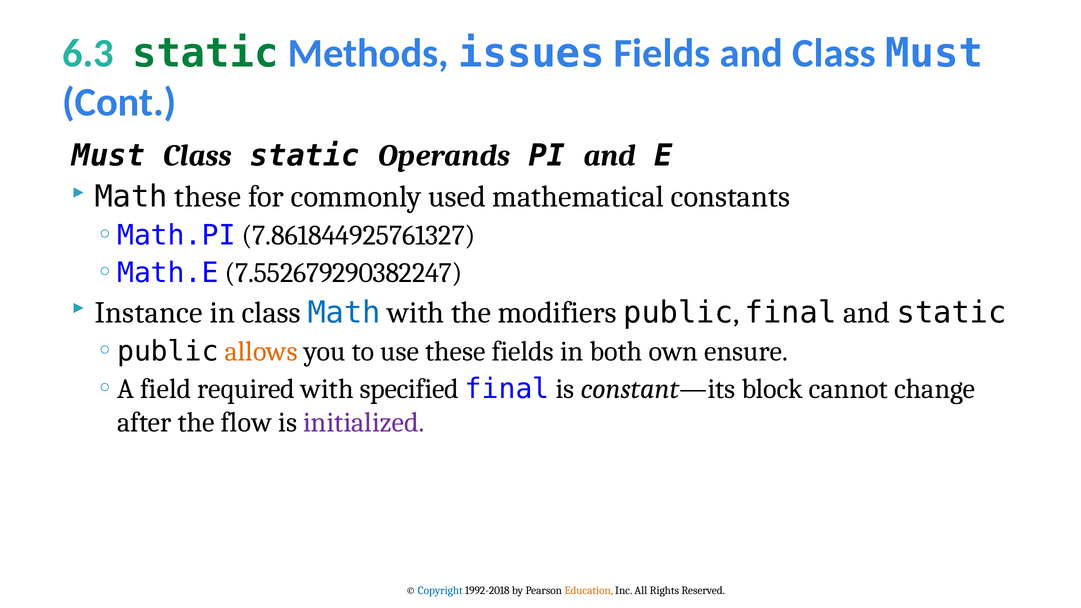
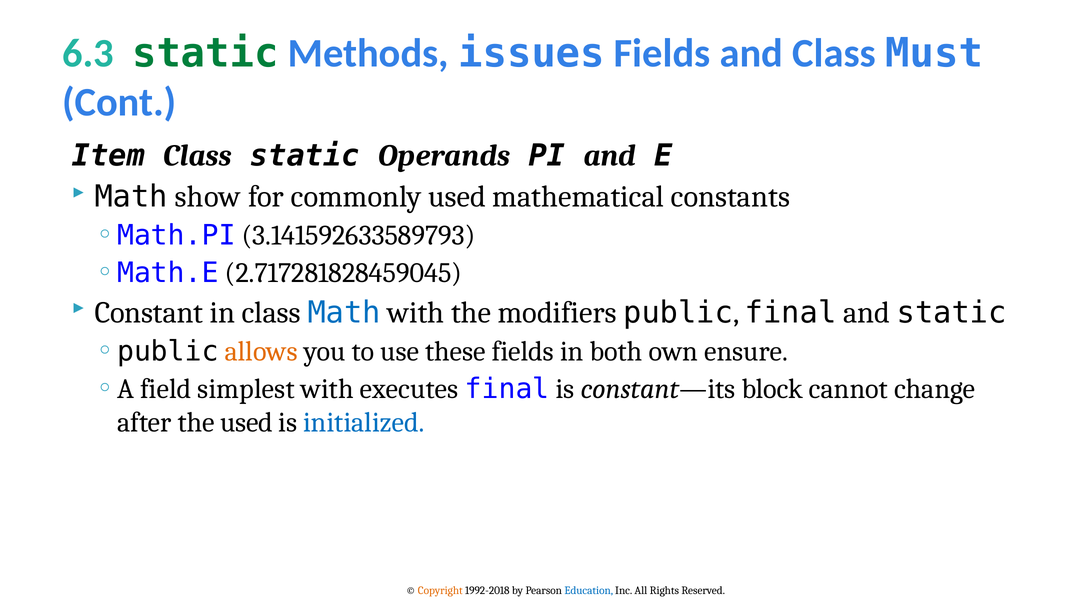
Must: Must -> Item (108, 156)
Math these: these -> show (208, 197)
7.861844925761327: 7.861844925761327 -> 3.141592633589793 (359, 235)
7.552679290382247: 7.552679290382247 -> 2.717281828459045 (343, 273)
Instance: Instance -> Constant (149, 313)
required: required -> simplest (246, 389)
specified: specified -> executes (409, 389)
the flow: flow -> used (247, 423)
initialized colour: purple -> blue (364, 423)
Copyright colour: blue -> orange (440, 591)
Education colour: orange -> blue (589, 591)
